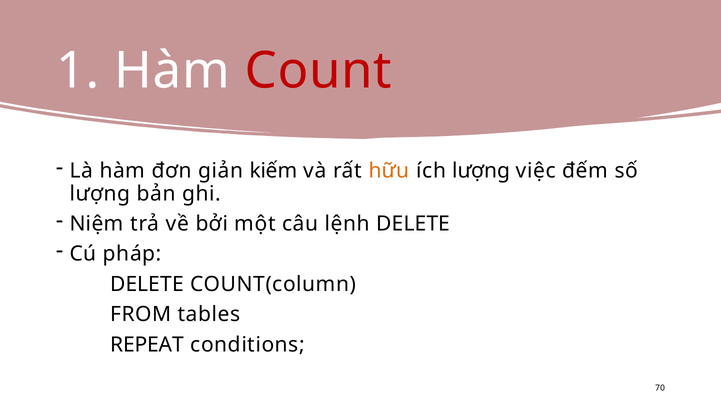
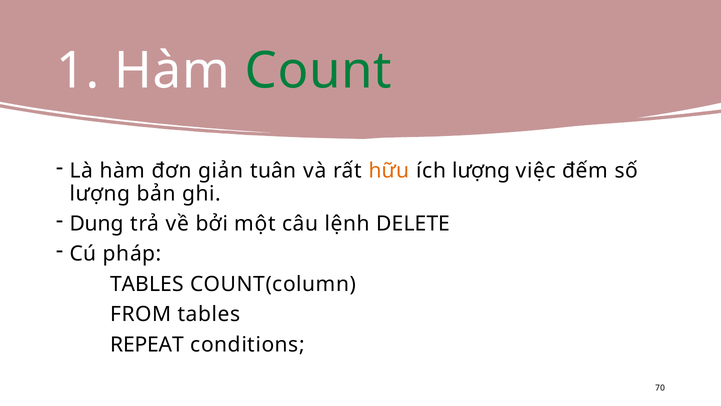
Count colour: red -> green (318, 71)
kiếm: kiếm -> tuân (273, 171)
Niệm: Niệm -> Dung (97, 224)
DELETE: DELETE -> TABLES (147, 284)
